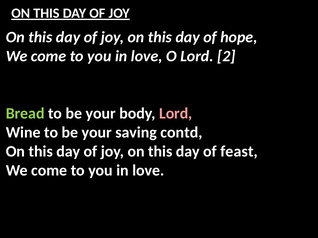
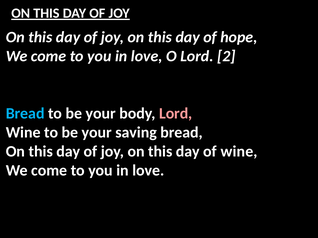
Bread colour: light green -> light blue (25, 114)
saving contd: contd -> bread (182, 133)
of feast: feast -> wine (239, 152)
